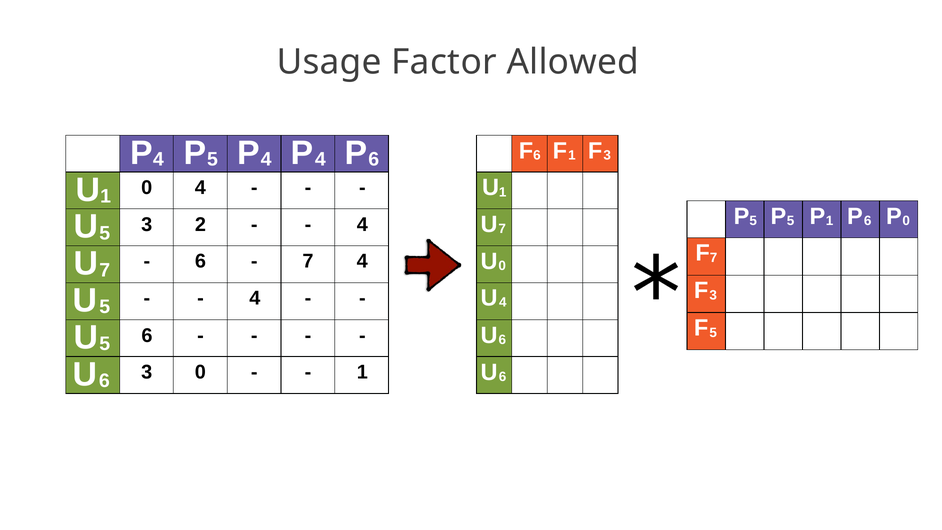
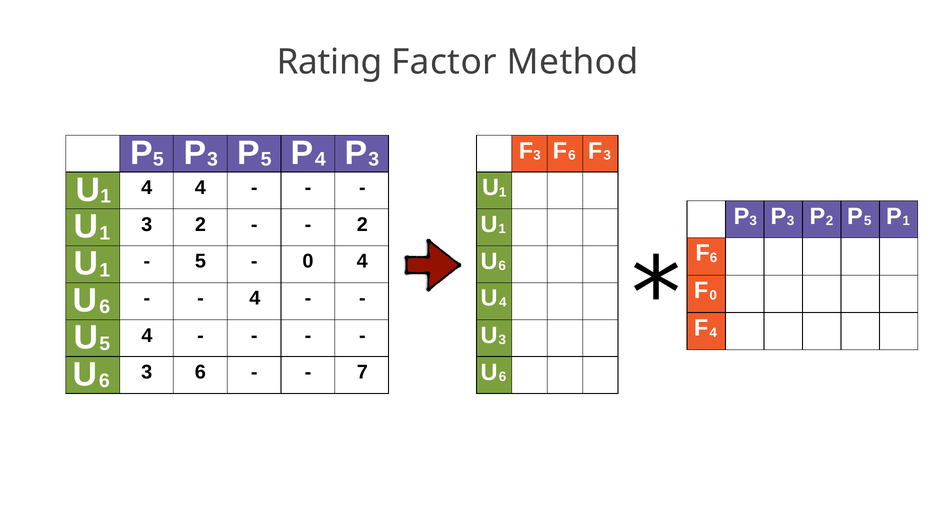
Usage: Usage -> Rating (330, 62)
Allowed: Allowed -> Method (573, 62)
4: 4 -> 5 (158, 159)
5: 5 -> 3 (212, 159)
4: 4 -> 5 (266, 159)
6: 6 -> 3 (374, 159)
6: 6 -> 3 (537, 155)
1: 1 -> 6 (572, 155)
1 0: 0 -> 4 (147, 188)
5: 5 -> 3 (753, 221)
5: 5 -> 3 (791, 221)
1: 1 -> 2 (830, 221)
6: 6 -> 5 (868, 221)
0: 0 -> 1 (906, 221)
5: 5 -> 1 (105, 233)
4: 4 -> 2 (362, 224)
7: 7 -> 1 (502, 229)
7: 7 -> 6 (714, 258)
7: 7 -> 1 (105, 270)
6: 6 -> 5 (200, 261)
7: 7 -> 0 (308, 261)
0: 0 -> 6 (502, 266)
3: 3 -> 0 (713, 295)
5: 5 -> 6 (105, 307)
5: 5 -> 4 (713, 333)
5 6: 6 -> 4 (147, 336)
6: 6 -> 3 (502, 340)
3 0: 0 -> 6 (200, 372)
1: 1 -> 7 (362, 372)
